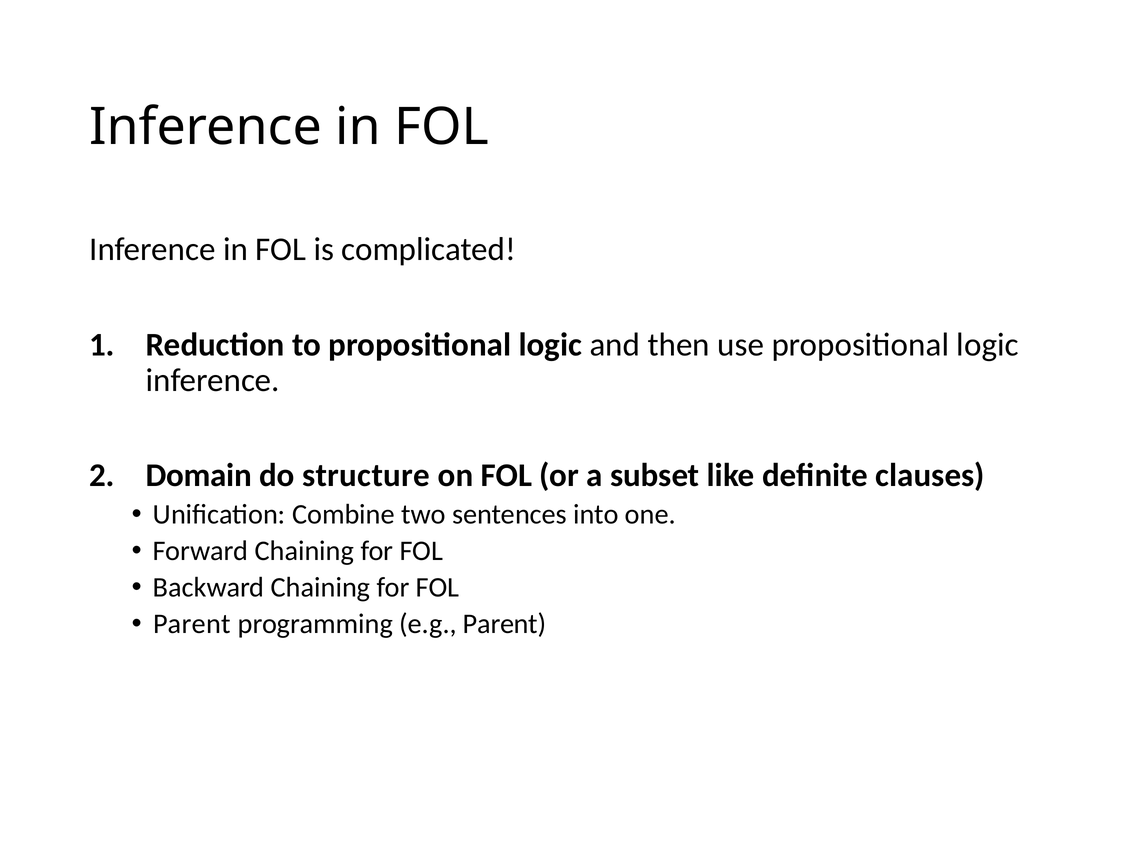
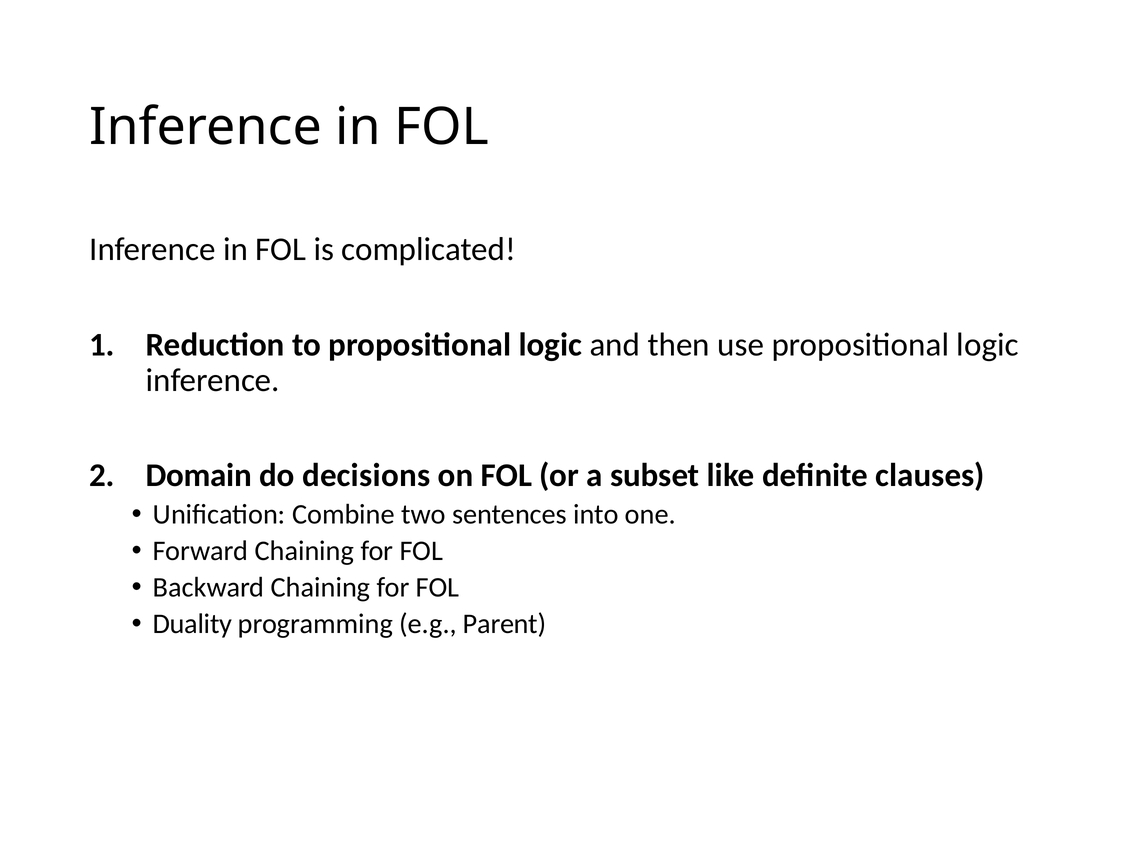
structure: structure -> decisions (366, 475)
Parent: Parent -> Duality (192, 624)
